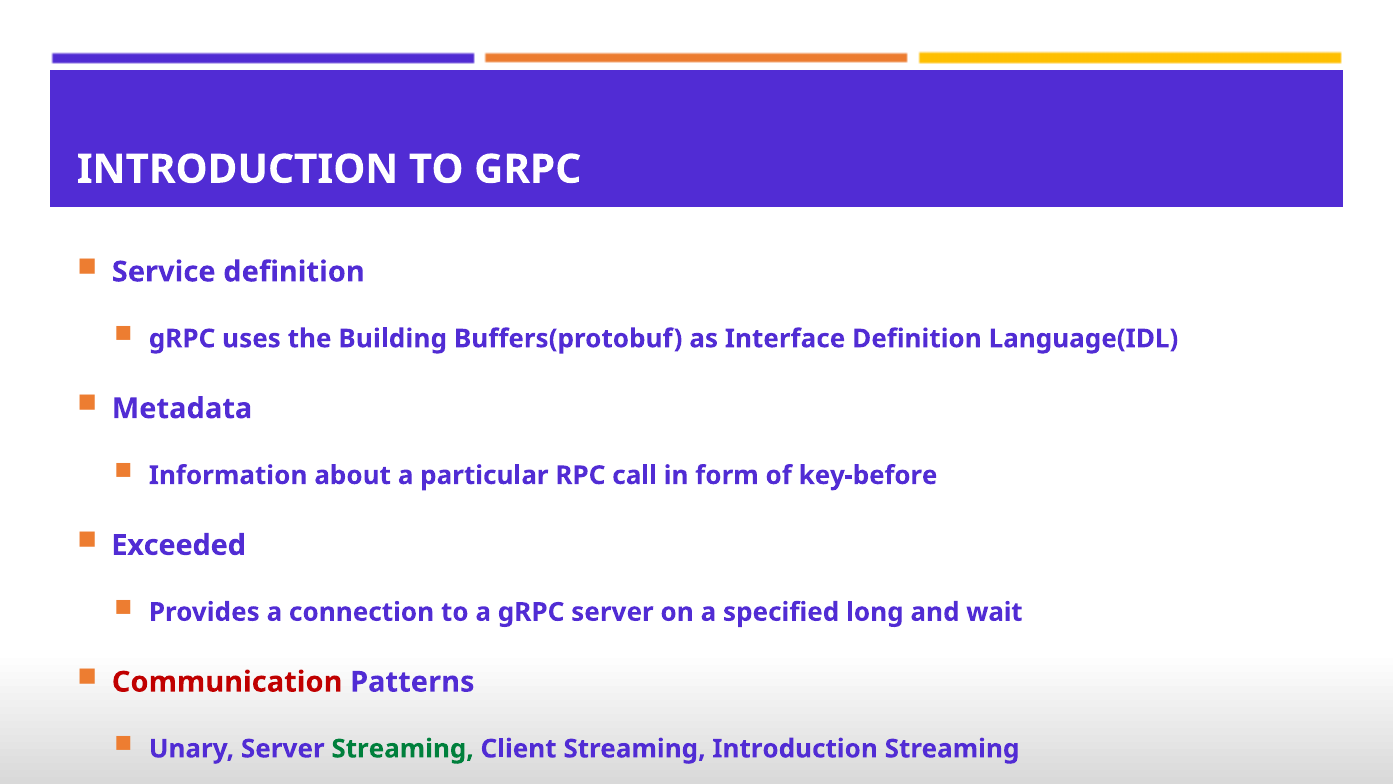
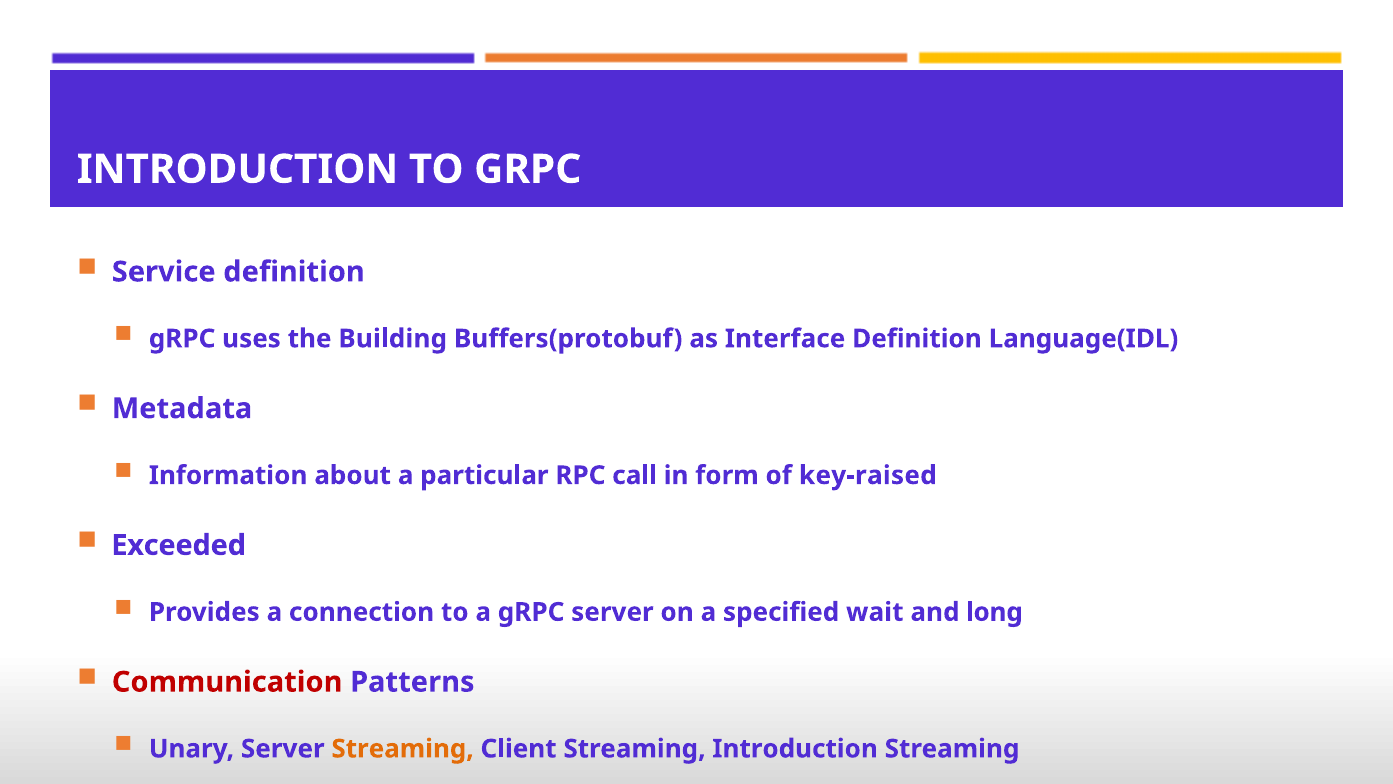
key-before: key-before -> key-raised (868, 475)
long: long -> wait (875, 612)
wait: wait -> long (994, 612)
Streaming colour: green -> orange (403, 748)
